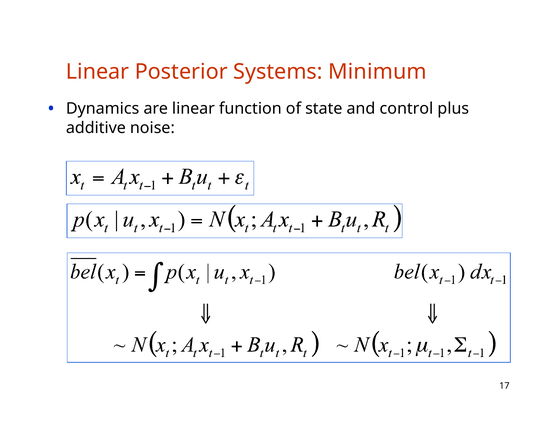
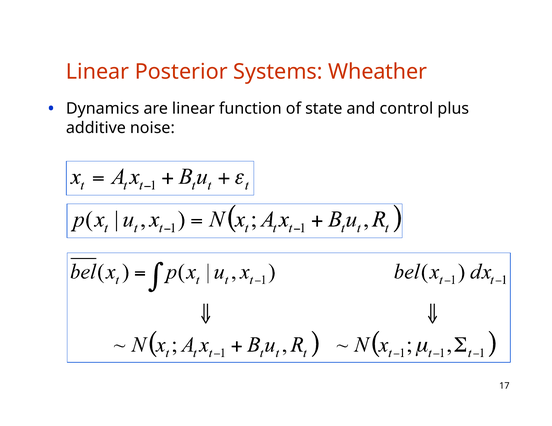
Minimum: Minimum -> Wheather (378, 72)
